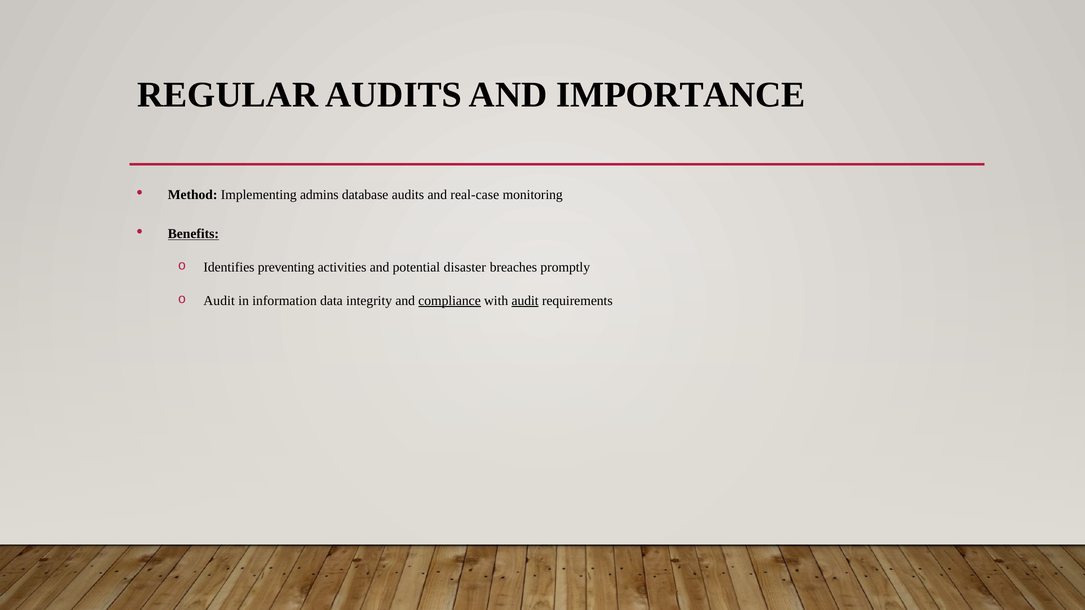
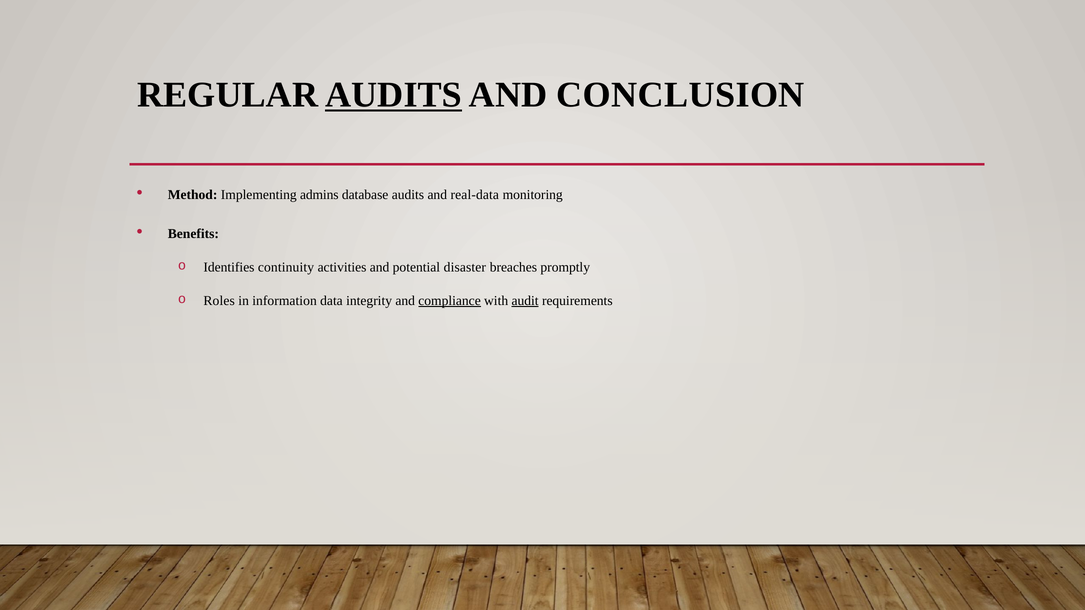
AUDITS underline: none -> present (394, 95)
IMPORTANCE: IMPORTANCE -> CONCLUSION (680, 95)
real-case: real-case -> real-data (475, 195)
Benefits underline: present -> none (193, 234)
preventing: preventing -> continuity (286, 267)
Audit: Audit -> Roles (219, 301)
